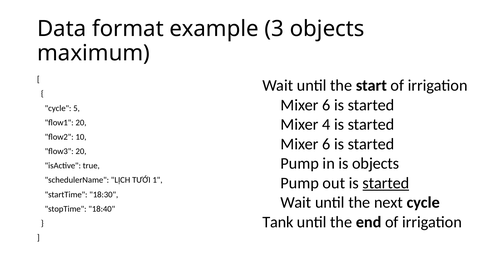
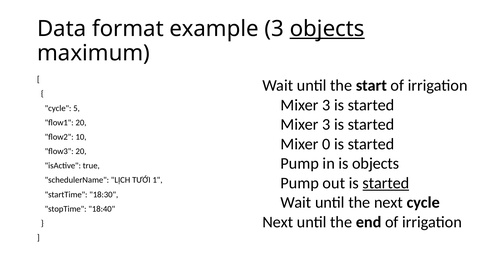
objects underline: none -> present (327, 29)
6: 6 -> 3 (326, 105)
4: 4 -> 3 (326, 124)
6: 6 -> 0 (326, 144)
Tank: Tank -> Next (278, 222)
